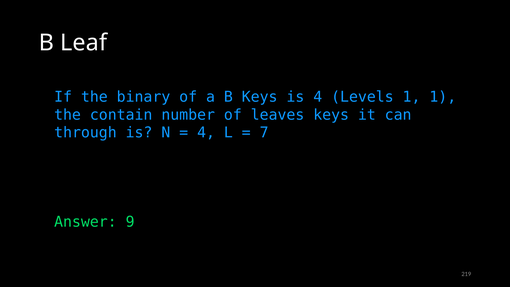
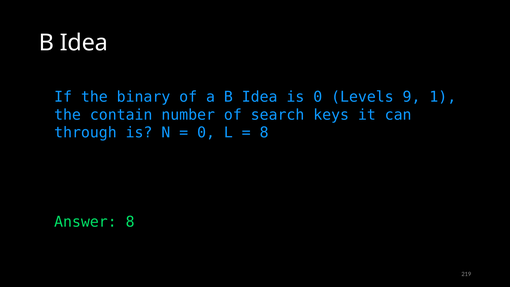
Leaf: Leaf -> Idea (84, 43)
a B Keys: Keys -> Idea (260, 97)
is 4: 4 -> 0 (318, 97)
Levels 1: 1 -> 9 (412, 97)
leaves: leaves -> search (278, 115)
4: 4 -> 0 (206, 133)
7: 7 -> 8 (264, 133)
Answer 9: 9 -> 8 (130, 222)
